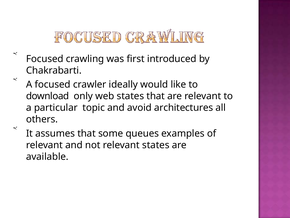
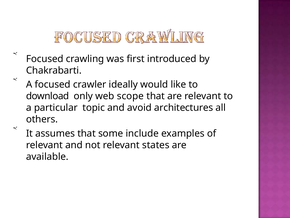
web states: states -> scope (130, 96)
queues: queues -> include (142, 133)
